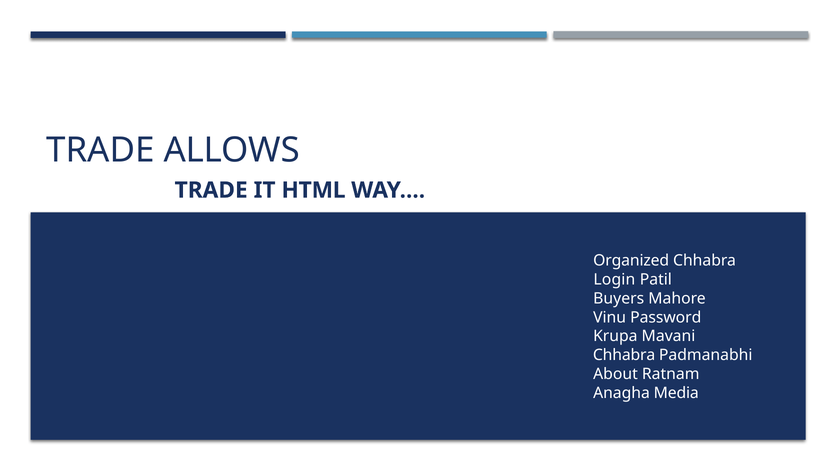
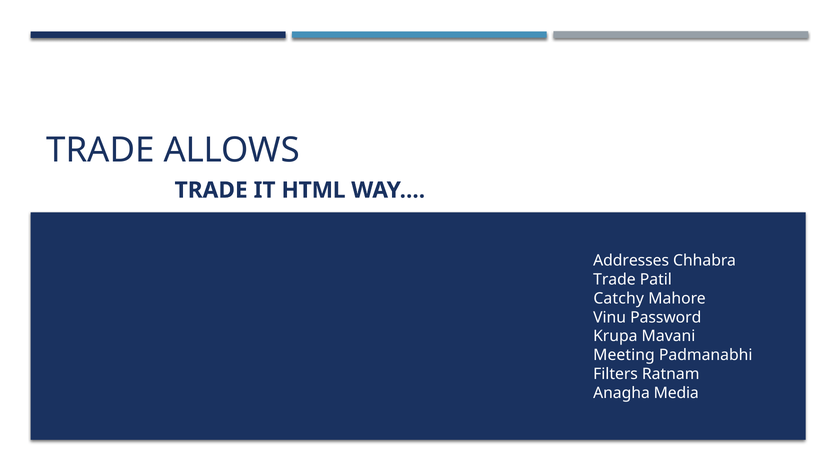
Organized: Organized -> Addresses (631, 261)
Login: Login -> Trade (614, 280)
Buyers: Buyers -> Catchy (619, 298)
Chhabra: Chhabra -> Meeting (624, 355)
About: About -> Filters (616, 374)
